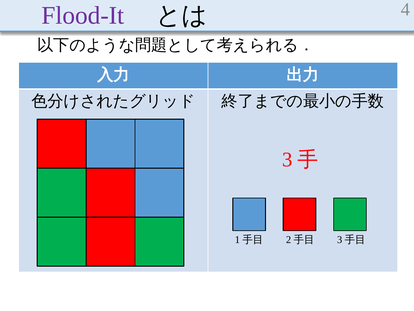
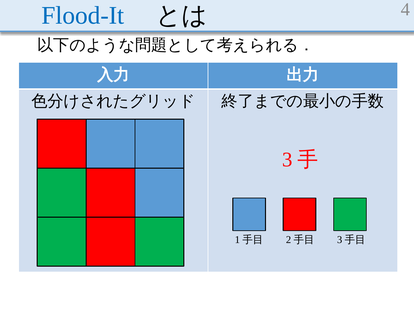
Flood-It colour: purple -> blue (83, 15)
